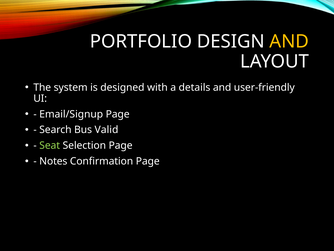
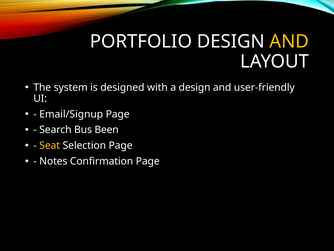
a details: details -> design (195, 87)
Valid: Valid -> Been (107, 130)
Seat colour: light green -> yellow (50, 145)
